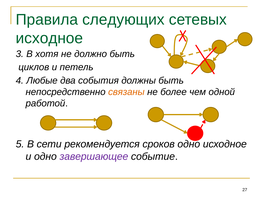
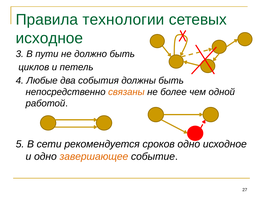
следующих: следующих -> технологии (123, 20)
хотя: хотя -> пути (47, 54)
завершающее colour: purple -> orange (94, 156)
